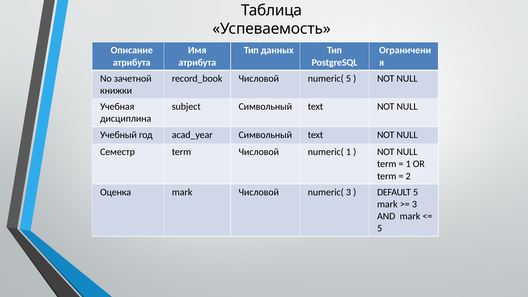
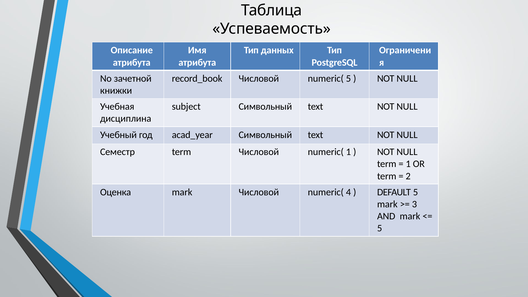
numeric( 3: 3 -> 4 (348, 192)
